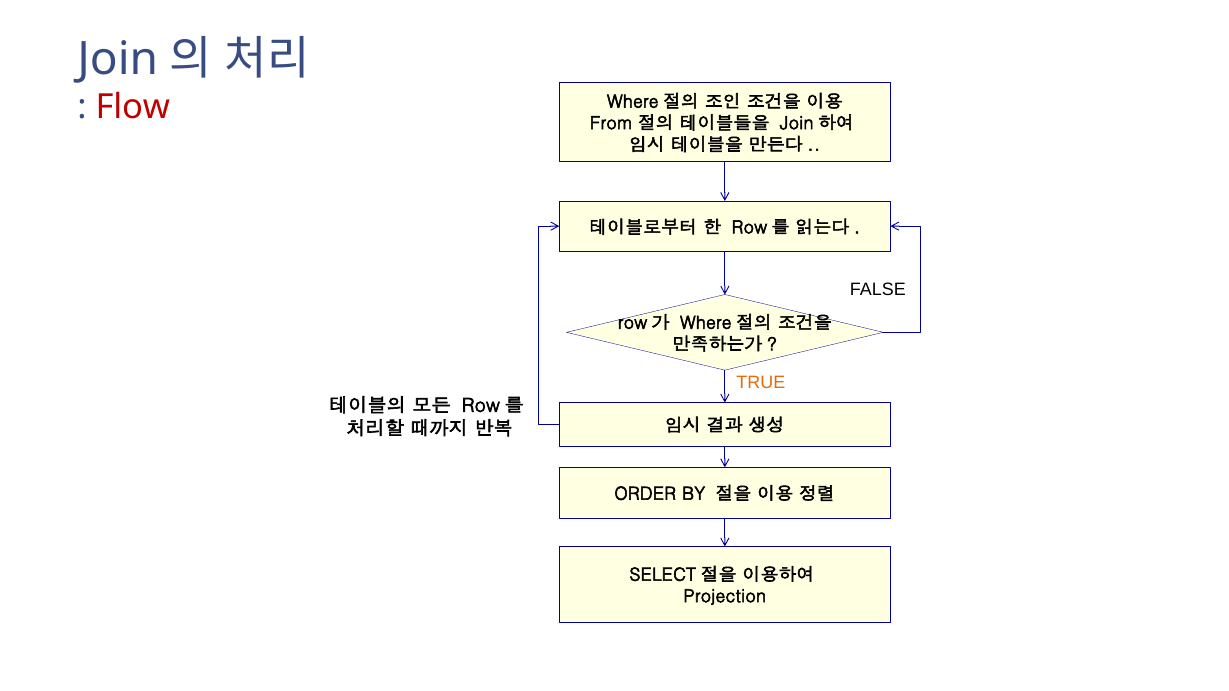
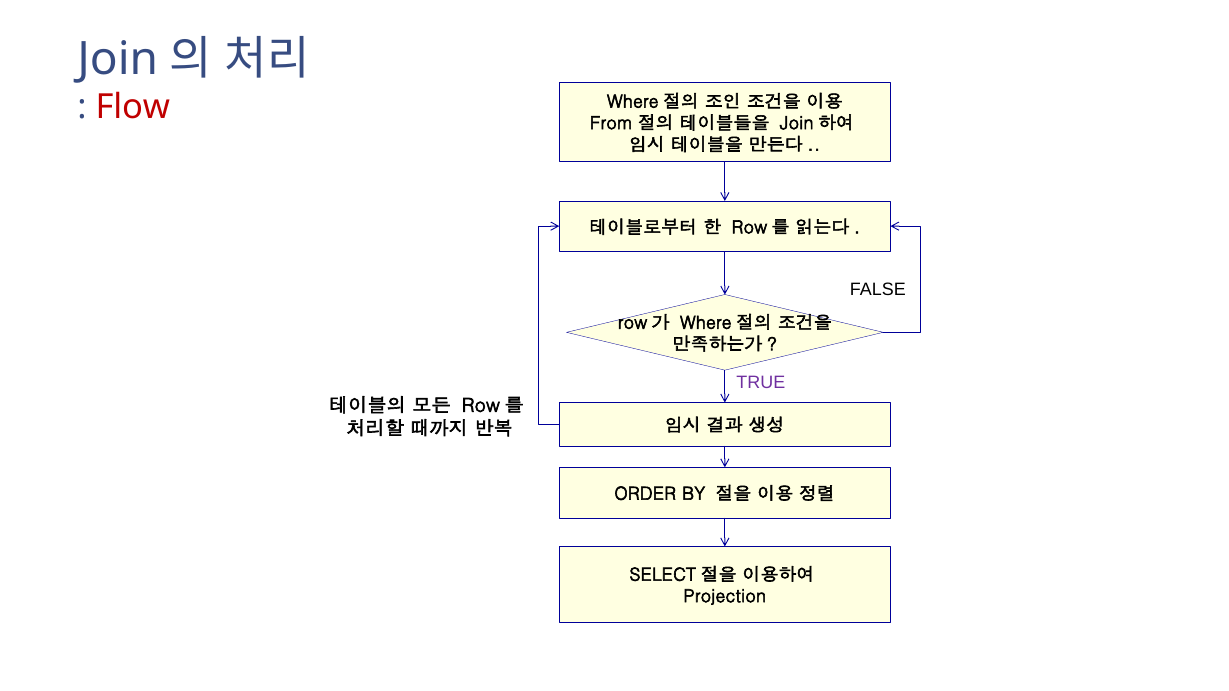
TRUE colour: orange -> purple (761, 383)
